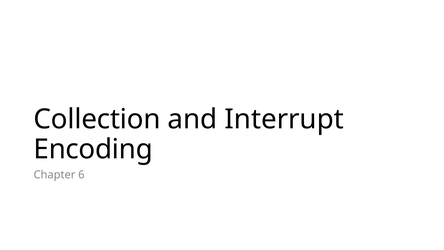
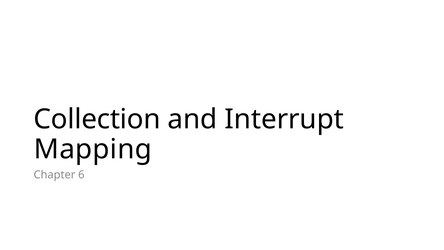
Encoding: Encoding -> Mapping (93, 149)
